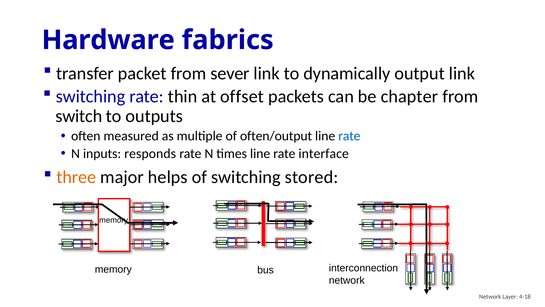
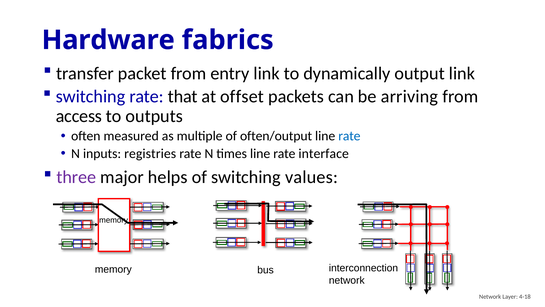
sever: sever -> entry (230, 73)
thin: thin -> that (183, 96)
chapter: chapter -> arriving (409, 96)
switch: switch -> access (79, 116)
responds: responds -> registries (150, 153)
three colour: orange -> purple (76, 177)
stored: stored -> values (312, 177)
